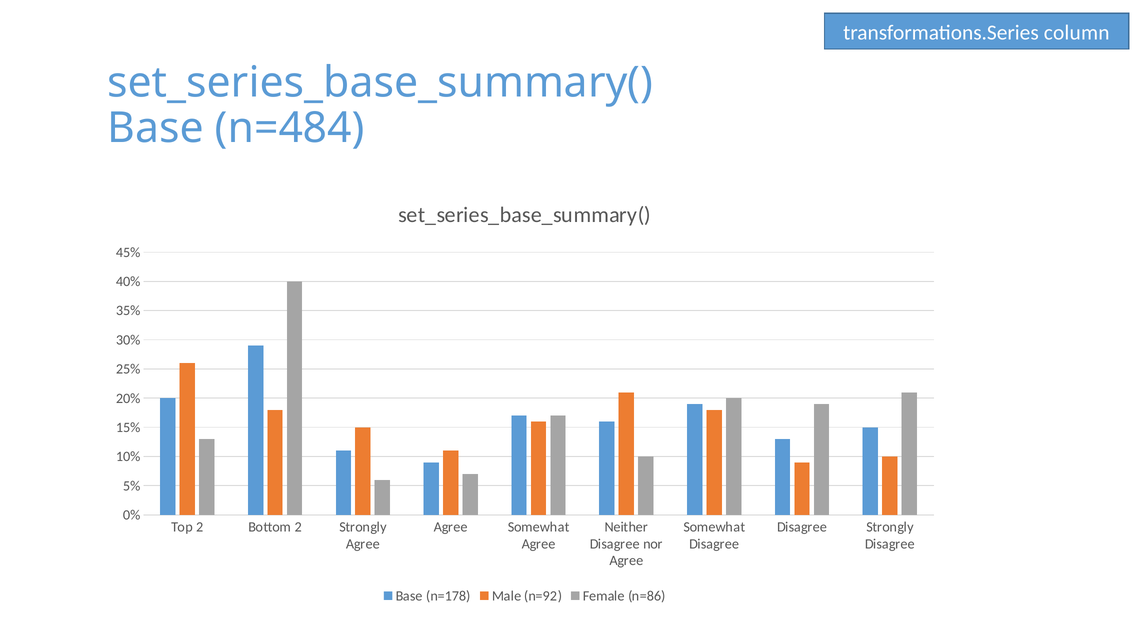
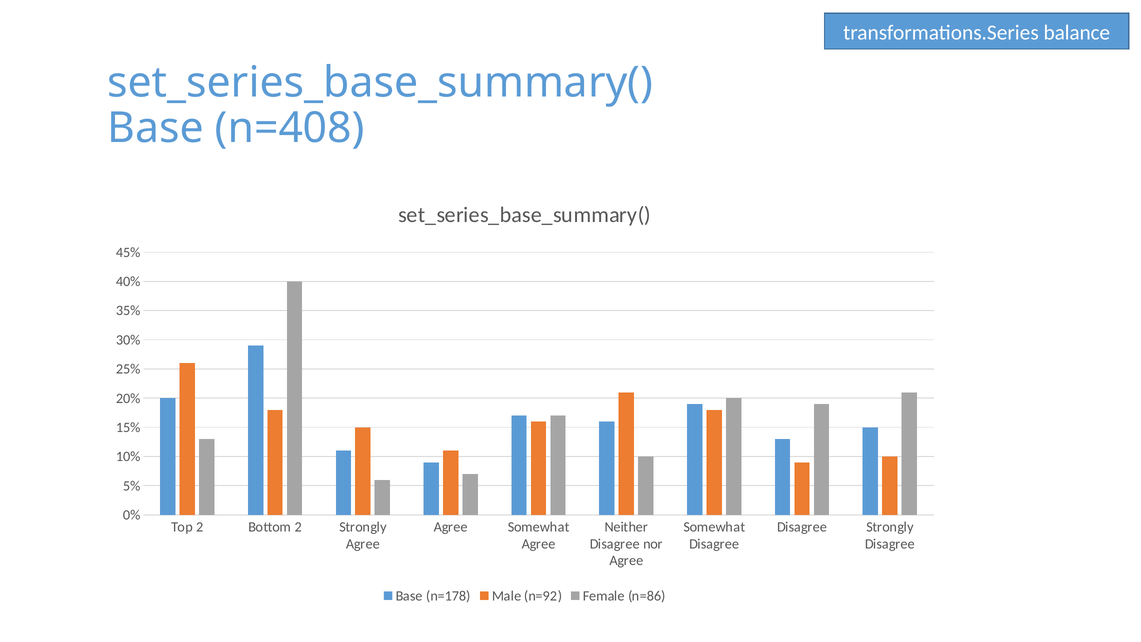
column: column -> balance (1077, 33)
n=484: n=484 -> n=408 (290, 128)
